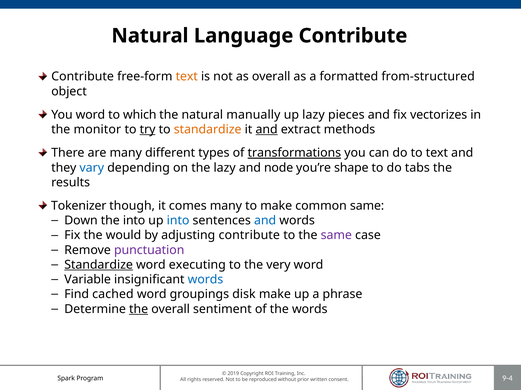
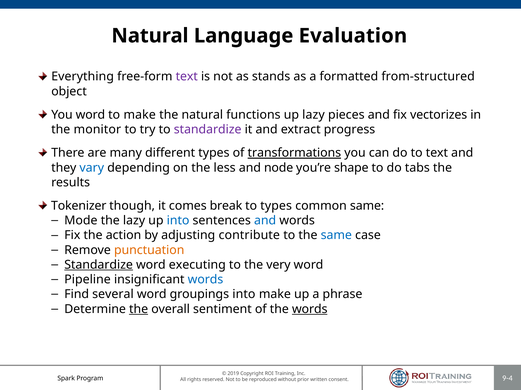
Language Contribute: Contribute -> Evaluation (353, 36)
Contribute: Contribute -> Everything (83, 77)
text colour: orange -> purple (187, 77)
as overall: overall -> stands (271, 77)
to which: which -> make (140, 115)
manually: manually -> functions (253, 115)
try underline: present -> none (148, 130)
standardize colour: orange -> purple (208, 130)
and underline: present -> none (267, 130)
methods: methods -> progress (350, 130)
the lazy: lazy -> less (225, 168)
comes many: many -> break (226, 206)
to make: make -> types (276, 206)
Down: Down -> Mode (81, 221)
the into: into -> lazy (134, 221)
would: would -> action (123, 236)
same colour: purple -> blue (336, 236)
punctuation colour: purple -> orange (149, 250)
Variable: Variable -> Pipeline (88, 280)
cached: cached -> several (113, 295)
groupings disk: disk -> into (244, 295)
words underline: none -> present (310, 310)
